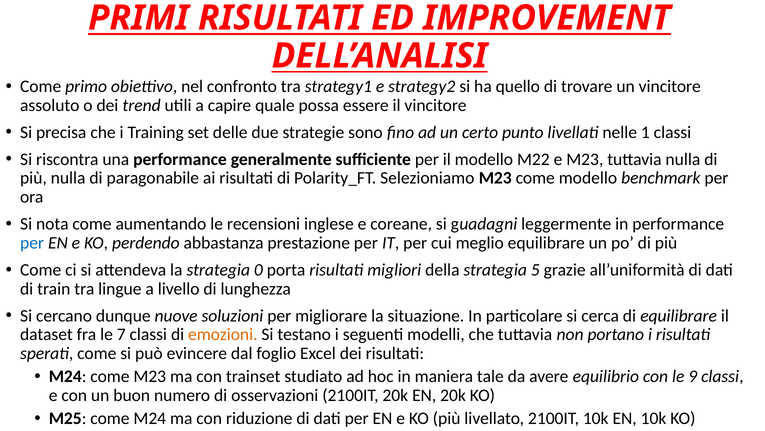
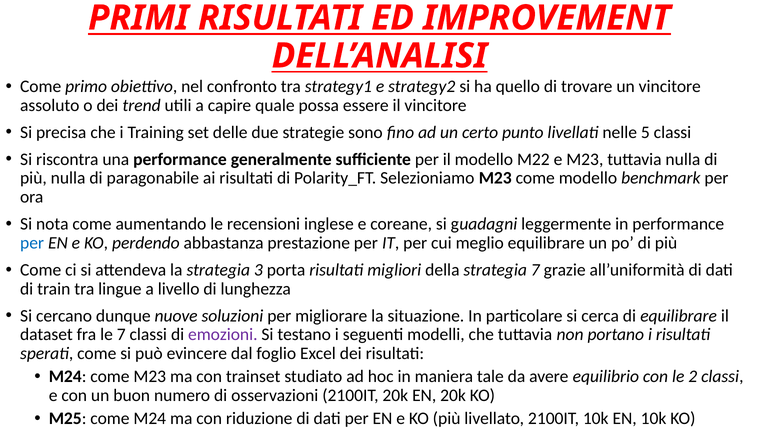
1: 1 -> 5 (645, 132)
0: 0 -> 3 (258, 269)
strategia 5: 5 -> 7 (535, 269)
emozioni colour: orange -> purple (223, 334)
9: 9 -> 2 (693, 376)
